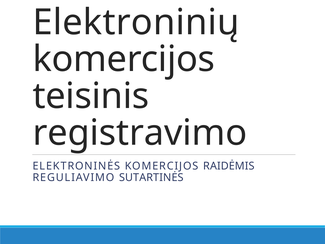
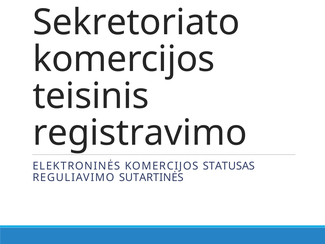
Elektroninių: Elektroninių -> Sekretoriato (136, 22)
RAIDĖMIS: RAIDĖMIS -> STATUSAS (229, 166)
